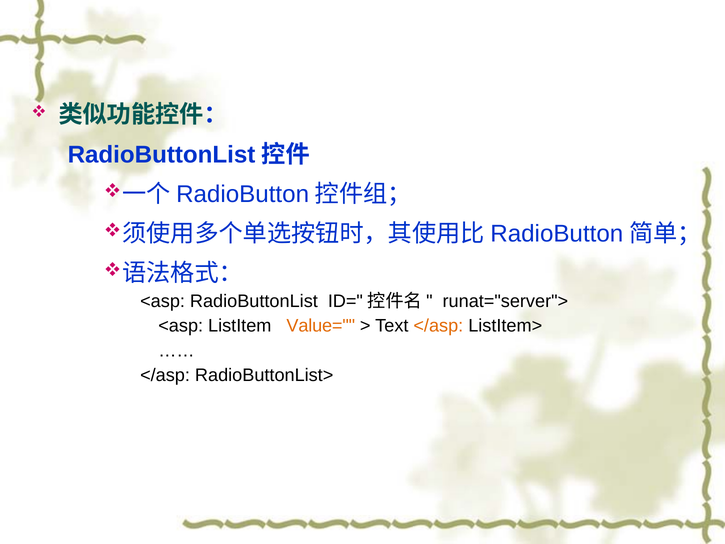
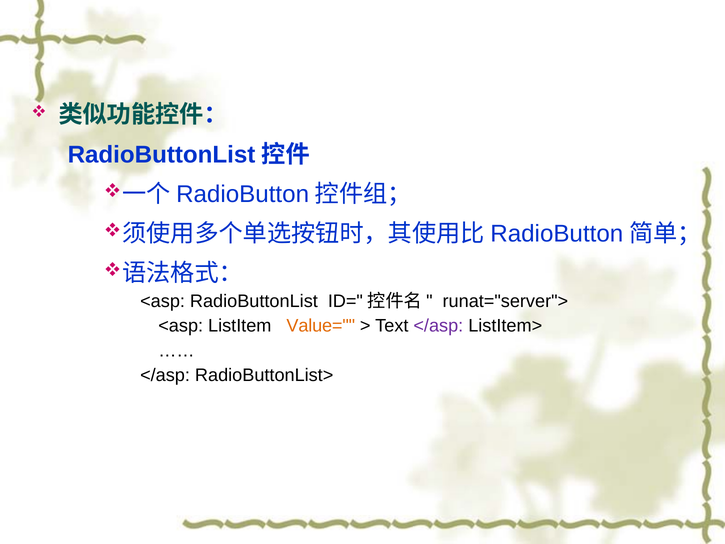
</asp colour: orange -> purple (438, 326)
